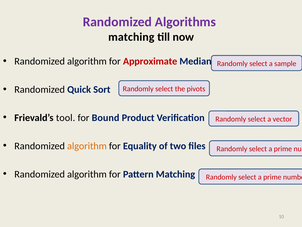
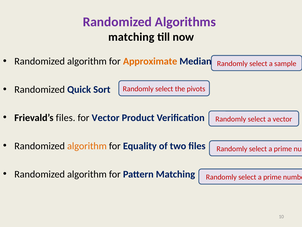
Approximate colour: red -> orange (150, 61)
Frievald’s tool: tool -> files (66, 117)
for Bound: Bound -> Vector (106, 117)
